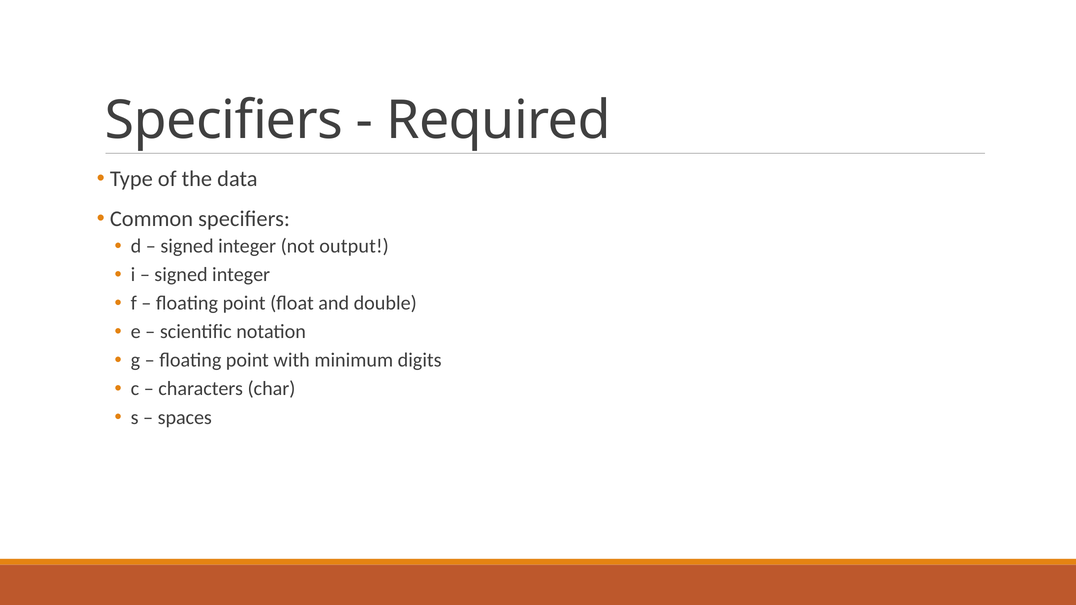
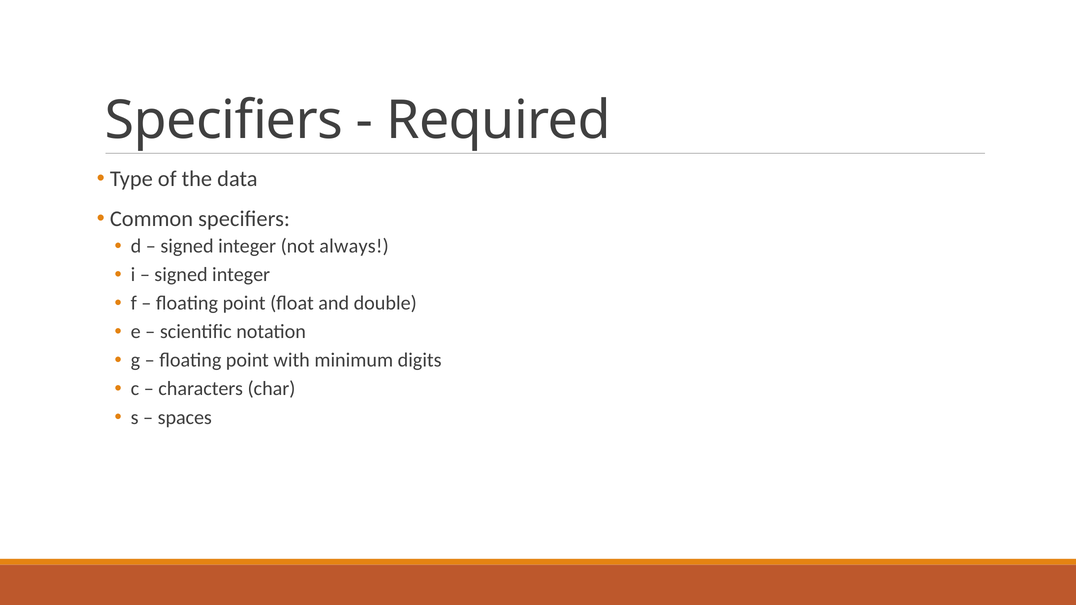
output: output -> always (354, 246)
